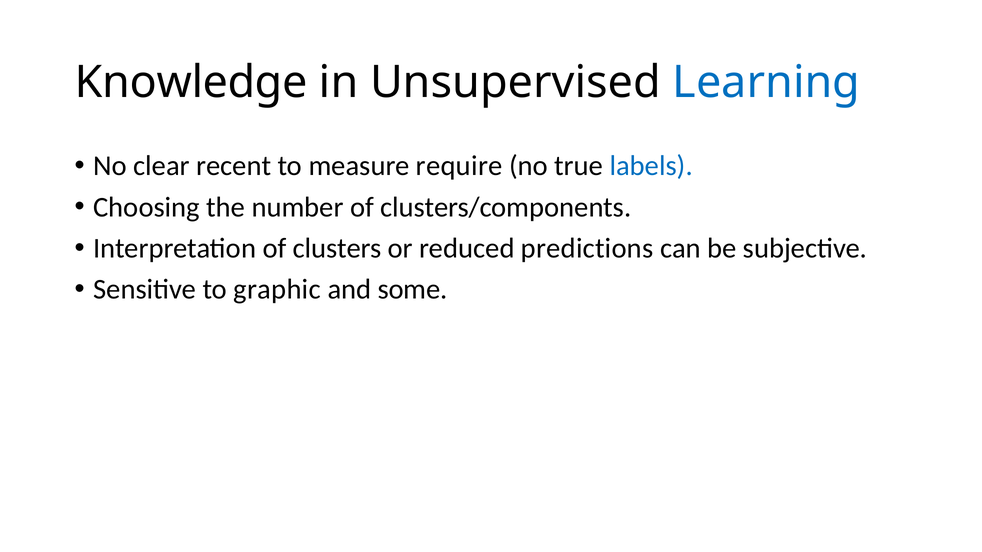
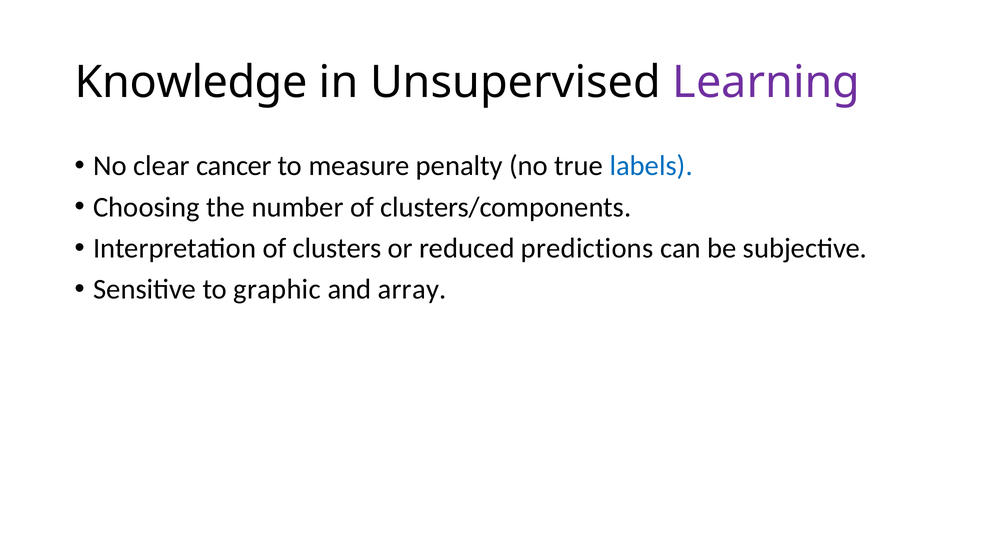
Learning colour: blue -> purple (766, 82)
recent: recent -> cancer (234, 166)
require: require -> penalty (459, 166)
some: some -> array (412, 290)
